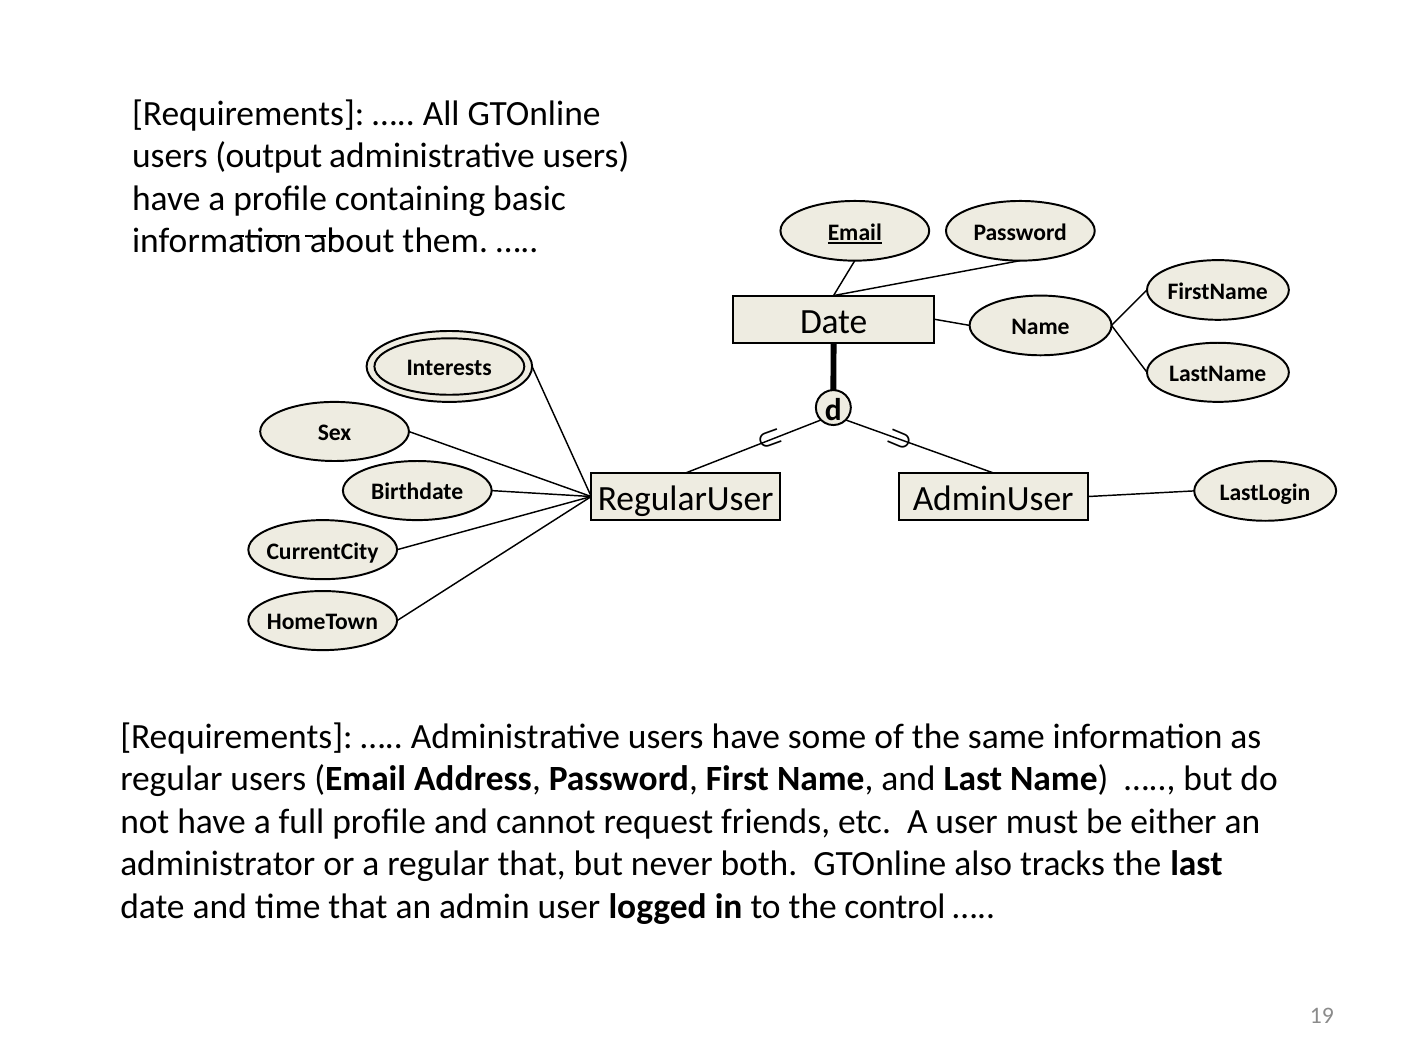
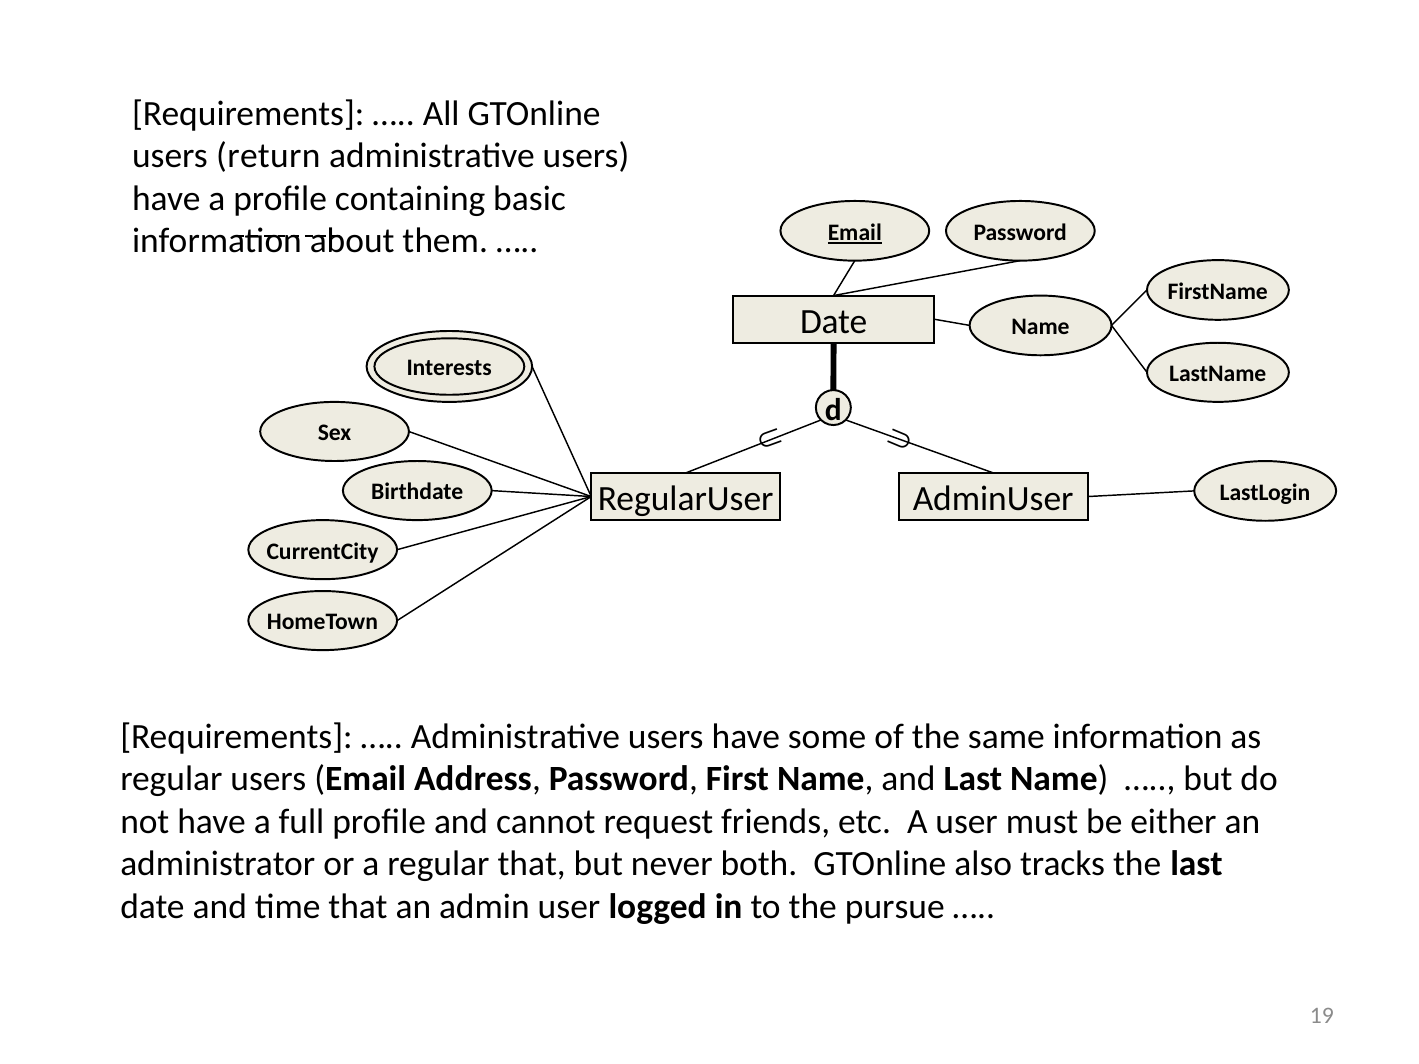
output: output -> return (268, 156)
control: control -> pursue (895, 907)
